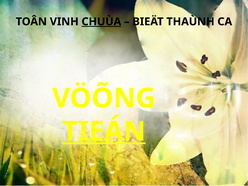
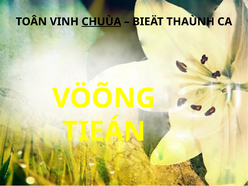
TIEÁN underline: present -> none (104, 131)
